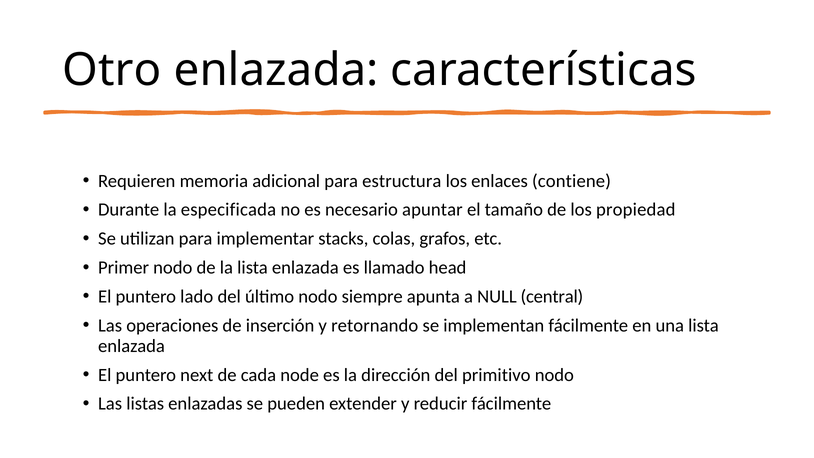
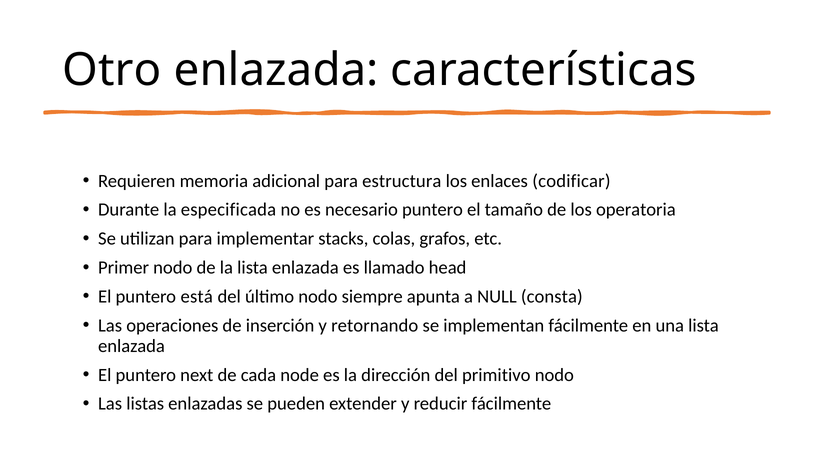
contiene: contiene -> codificar (571, 181)
necesario apuntar: apuntar -> puntero (433, 210)
propiedad: propiedad -> operatoria (636, 210)
lado: lado -> está (197, 297)
central: central -> consta (552, 297)
